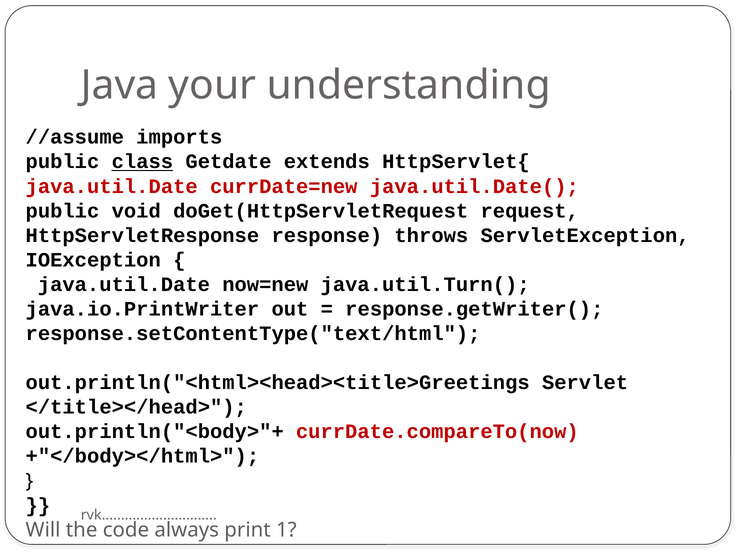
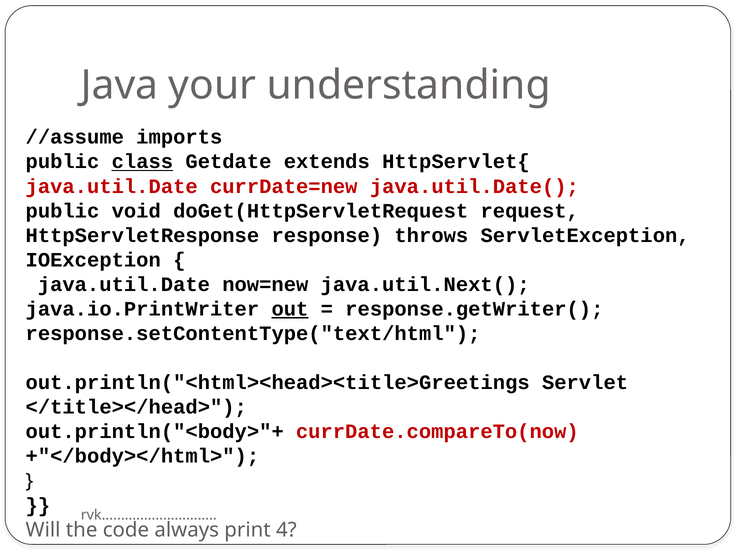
java.util.Turn(: java.util.Turn( -> java.util.Next( (425, 284)
out underline: none -> present (290, 309)
1: 1 -> 4 (286, 530)
